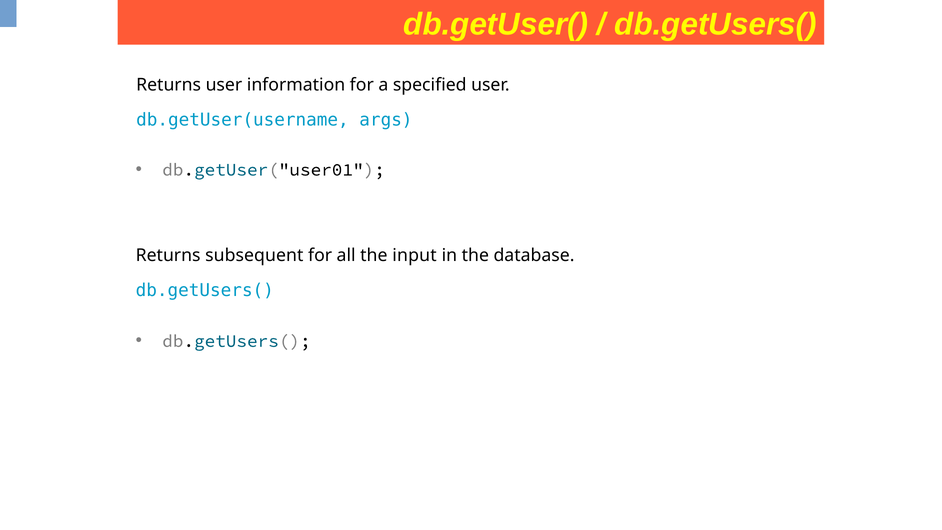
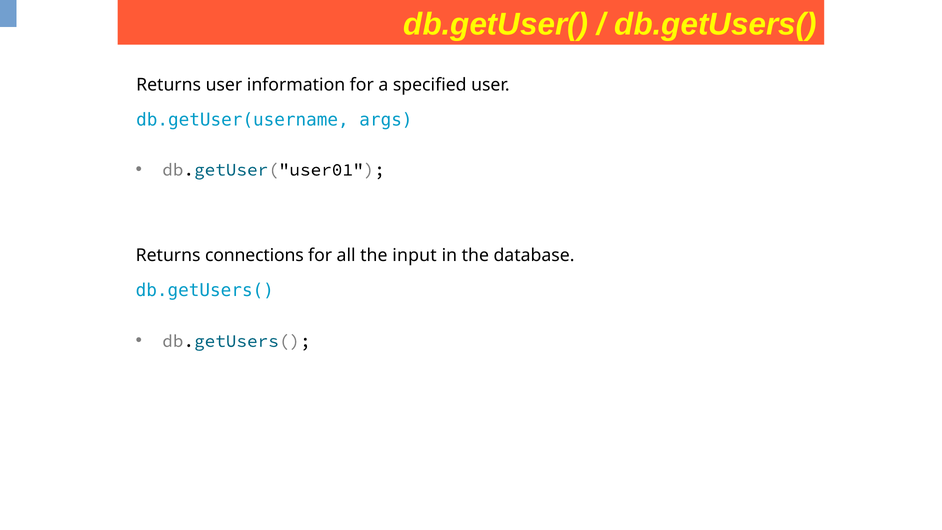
subsequent: subsequent -> connections (254, 255)
